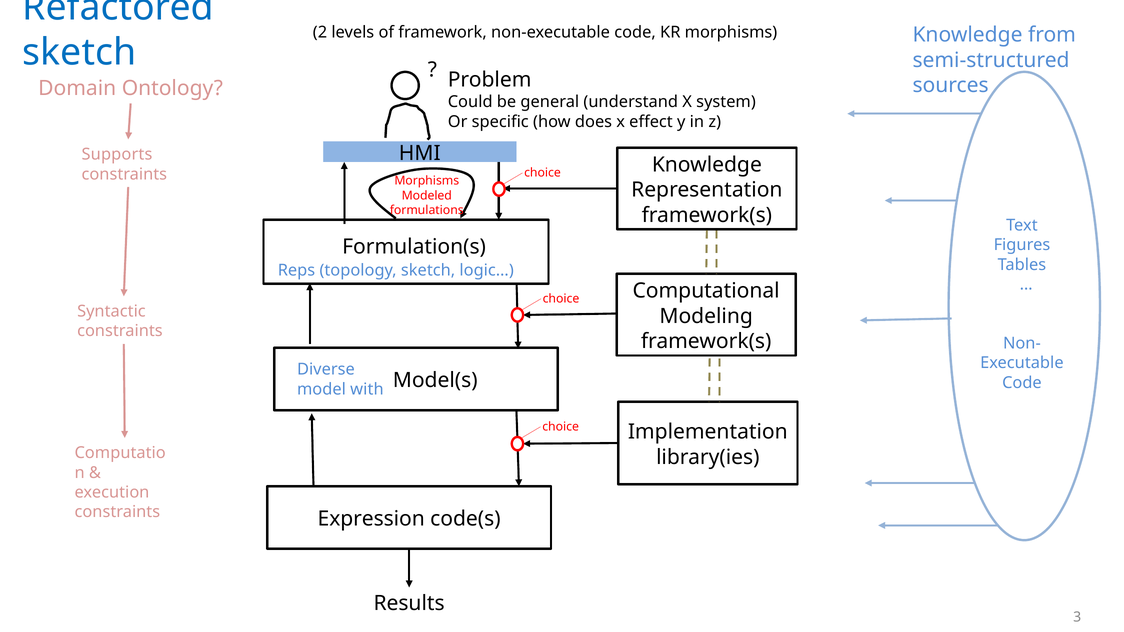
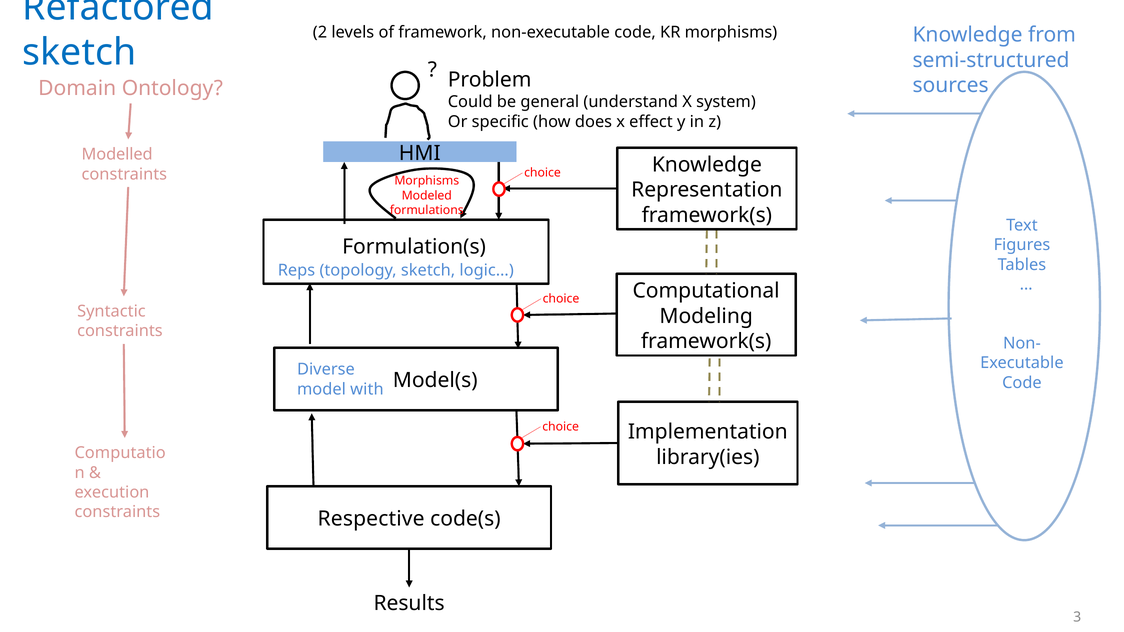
Supports: Supports -> Modelled (117, 154)
Expression: Expression -> Respective (371, 519)
